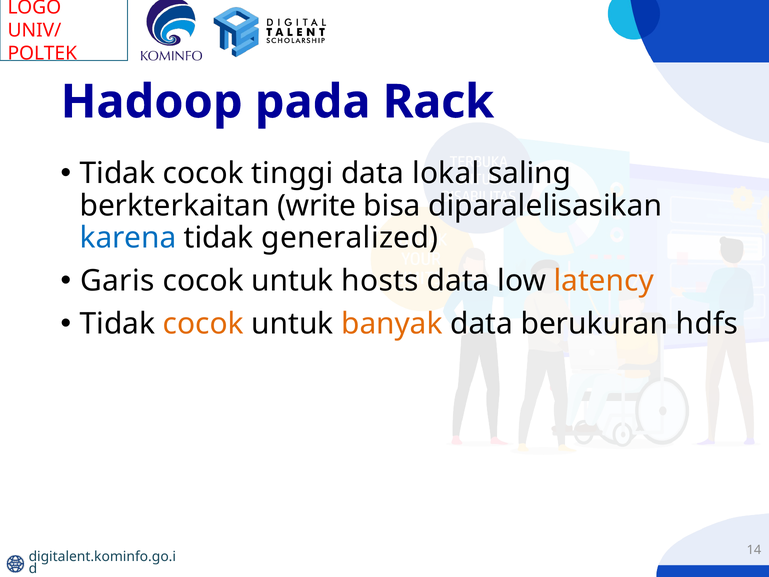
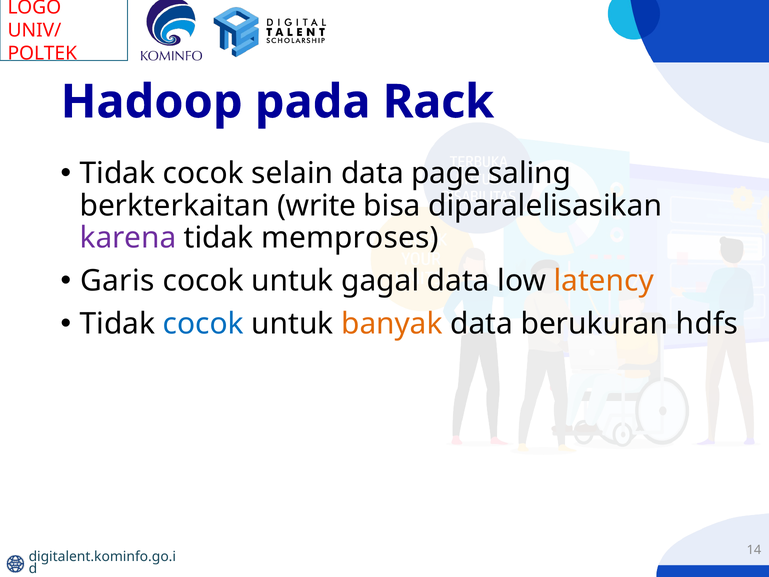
tinggi: tinggi -> selain (292, 173)
lokal: lokal -> page (446, 173)
karena colour: blue -> purple (128, 238)
generalized: generalized -> memproses (350, 238)
hosts: hosts -> gagal (380, 281)
cocok colour: orange -> blue (203, 324)
